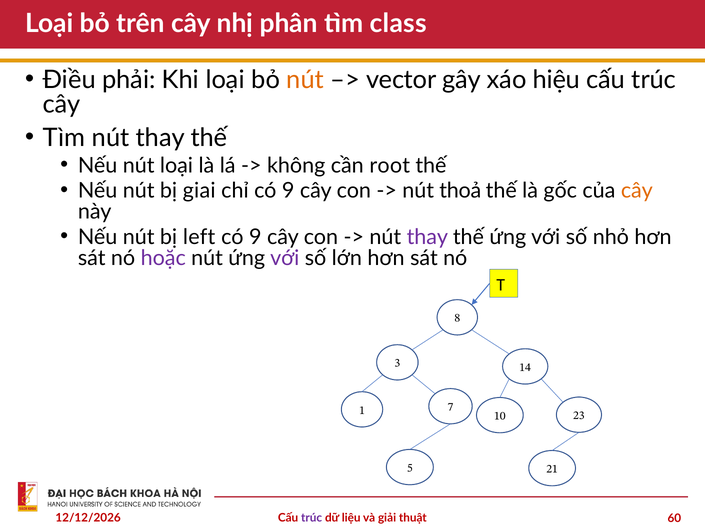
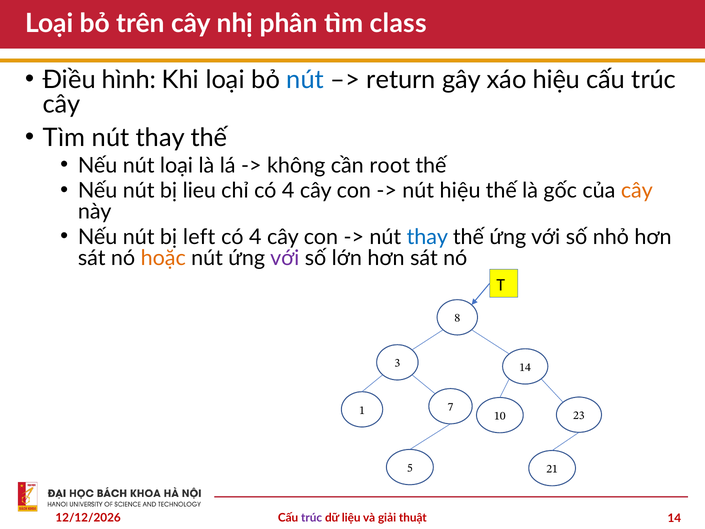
phải: phải -> hình (129, 80)
nút colour: orange -> blue (305, 80)
vector: vector -> return (401, 80)
giai: giai -> lieu (199, 191)
chỉ có 9: 9 -> 4 (288, 191)
nút thoả: thoả -> hiệu (460, 191)
9: 9 -> 4 (255, 237)
thay colour: purple -> blue (427, 237)
hoặc colour: purple -> orange (163, 258)
thuật 60: 60 -> 14 (674, 518)
